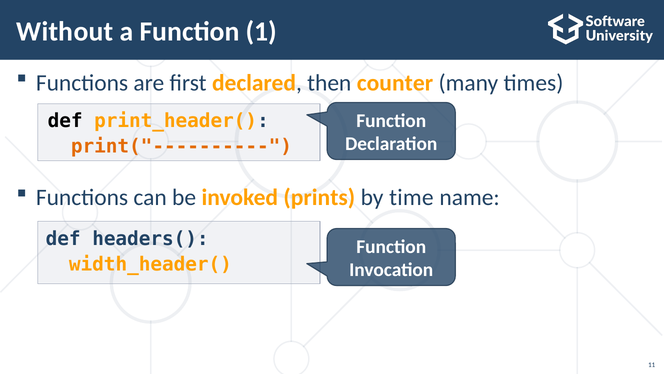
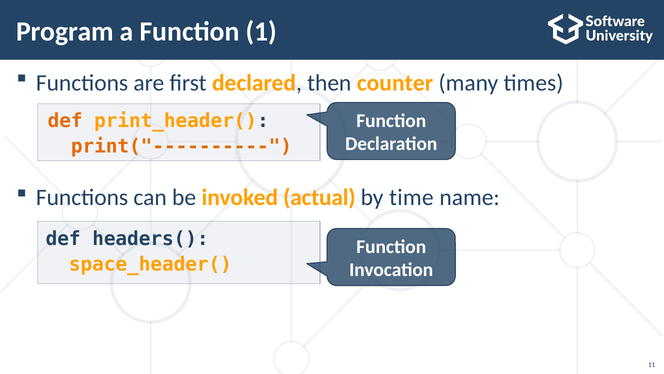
Without: Without -> Program (65, 31)
def colour: black -> orange (65, 121)
prints: prints -> actual (319, 197)
width_header(: width_header( -> space_header( (150, 264)
